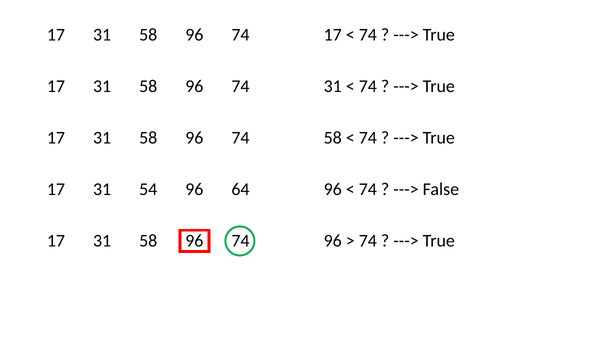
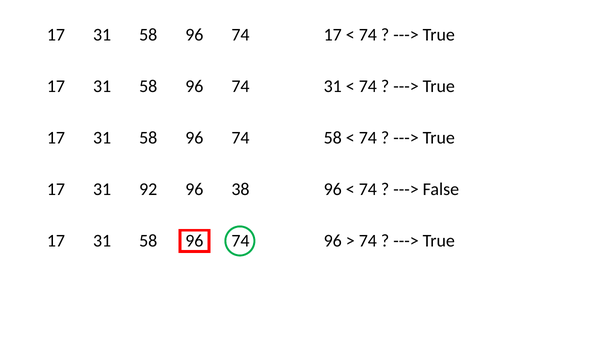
54: 54 -> 92 (148, 189)
64: 64 -> 38 (240, 189)
